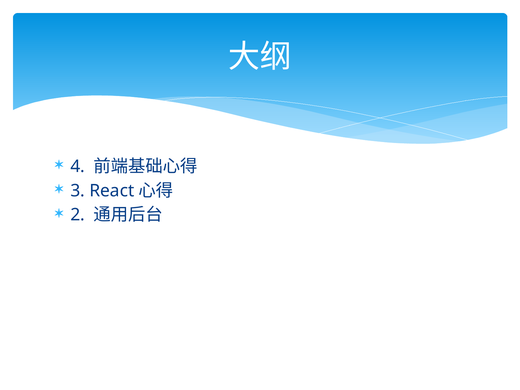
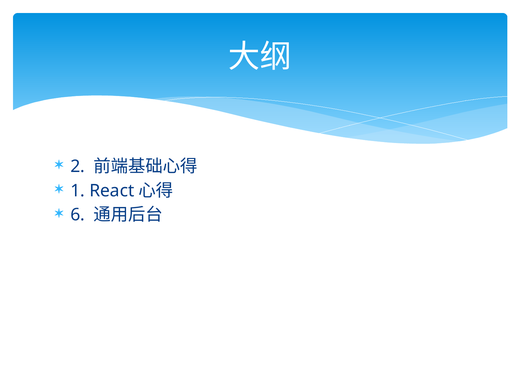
4: 4 -> 2 (78, 166)
3: 3 -> 1 (78, 191)
2: 2 -> 6 (78, 215)
